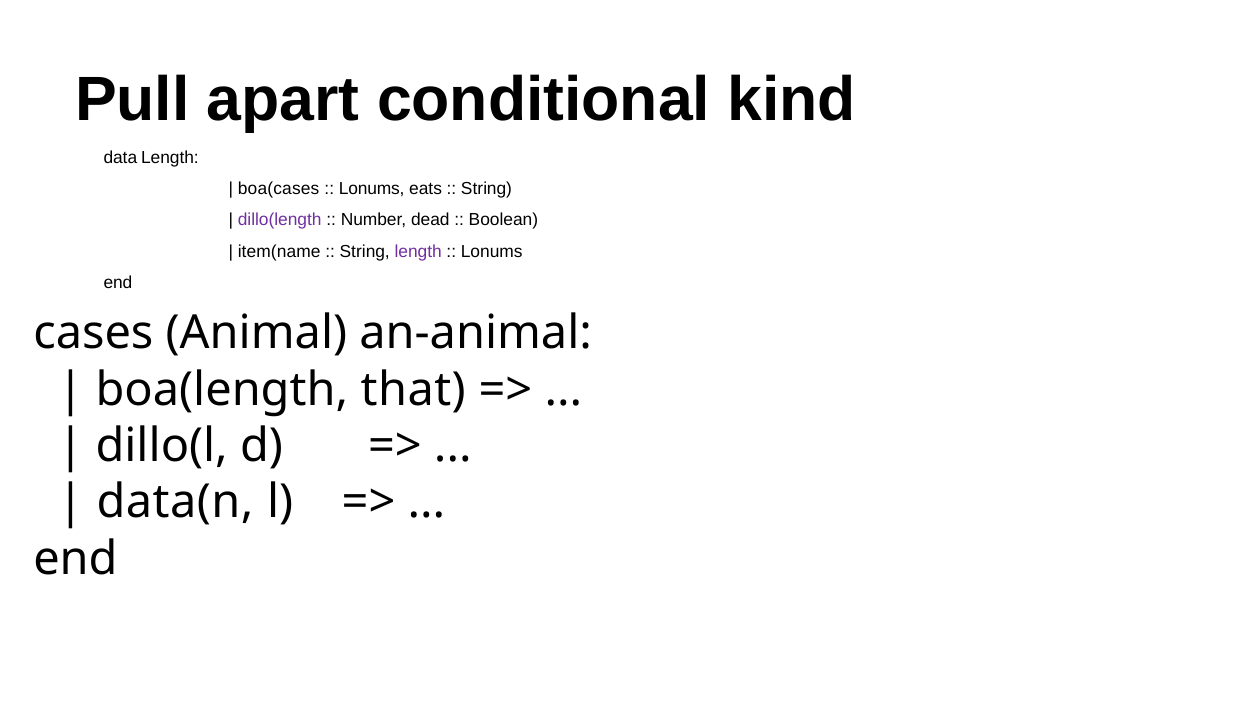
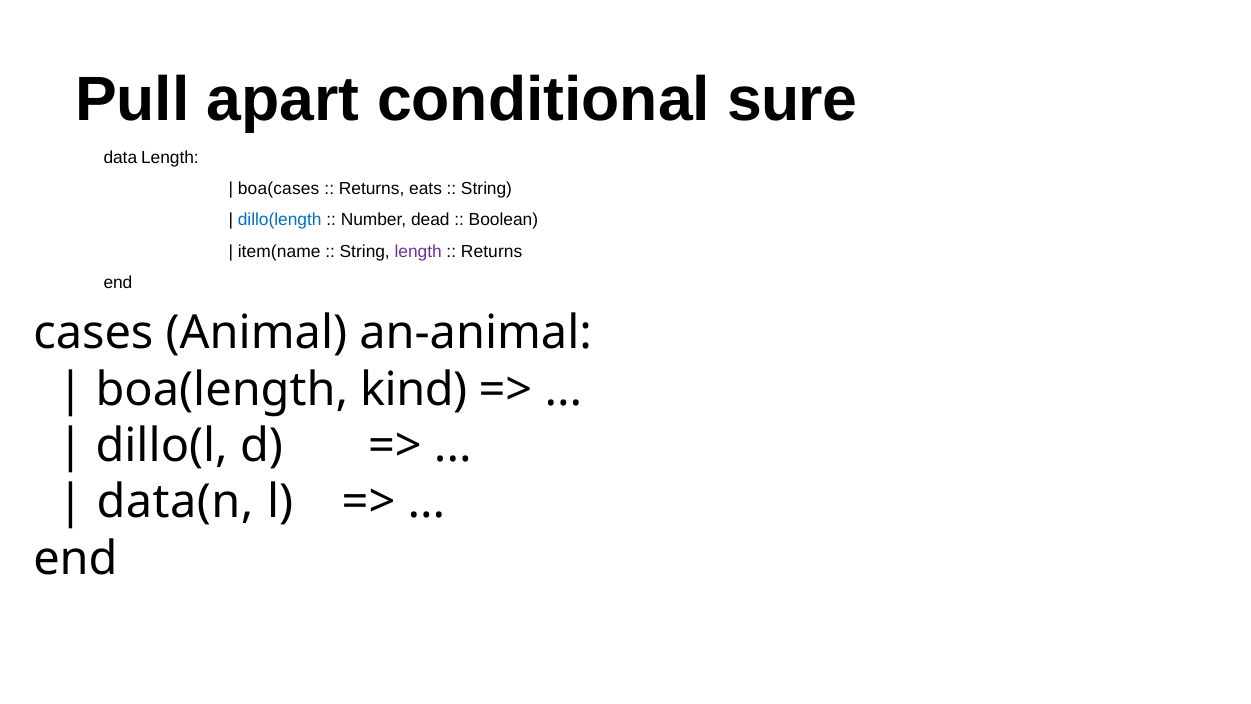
kind: kind -> sure (792, 100)
Lonums: Lonums -> Returns (372, 189)
dillo(length colour: purple -> blue (280, 220)
Lonums: Lonums -> Returns (492, 251)
that: that -> kind (414, 390)
